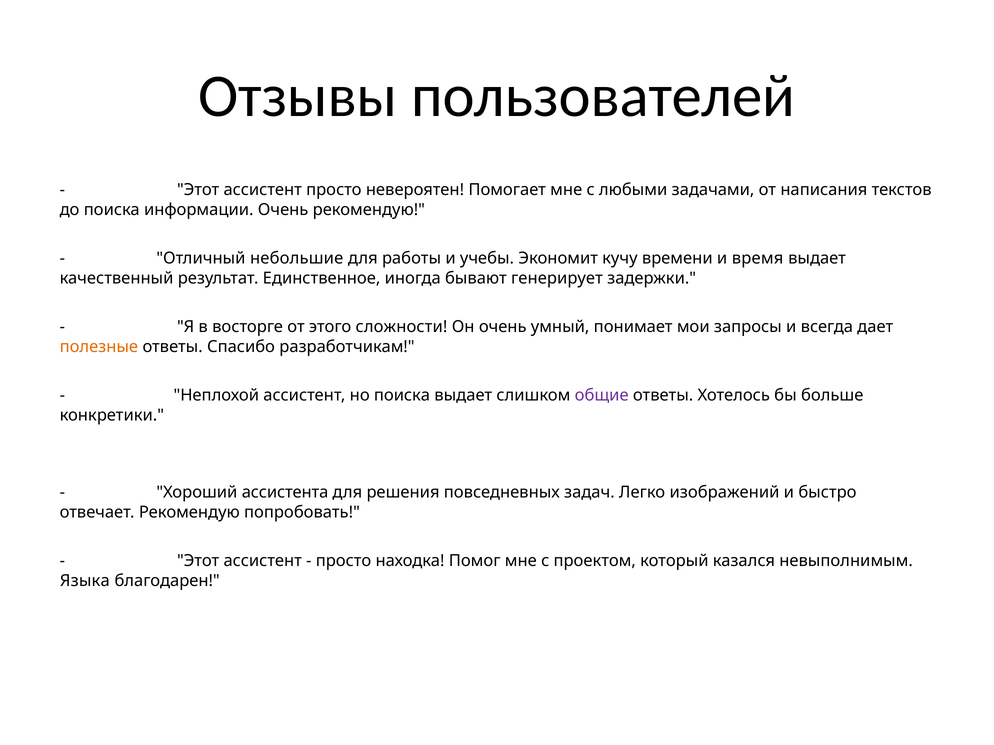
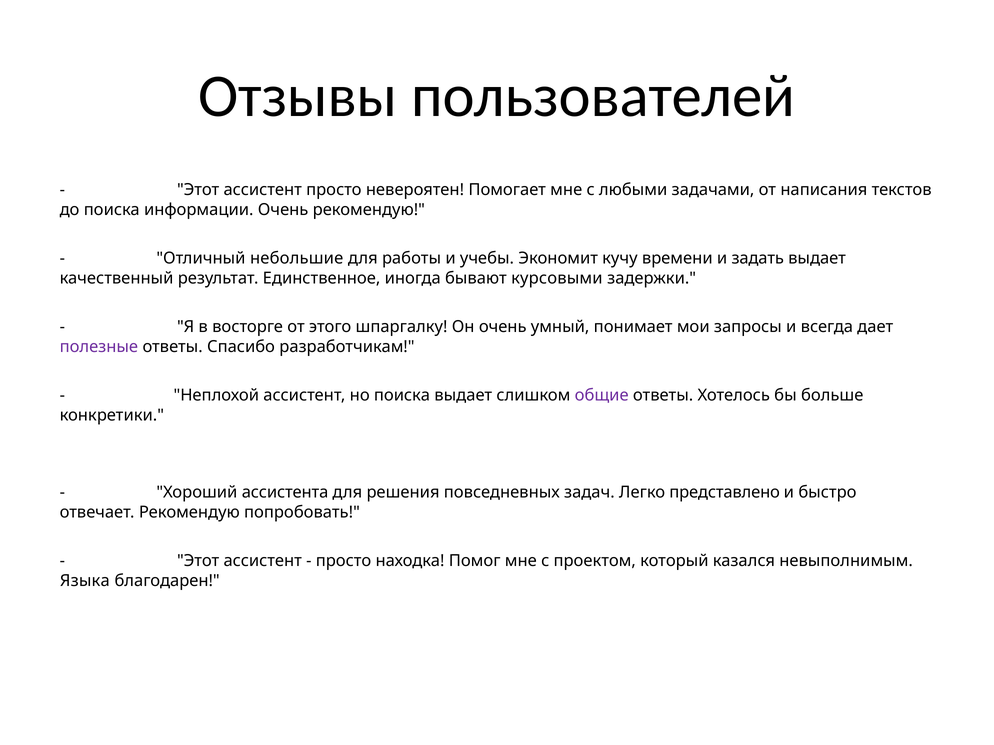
время: время -> задать (758, 258)
генерирует: генерирует -> курсовыми (557, 278)
сложности: сложности -> шпаргалку (402, 327)
полезные colour: orange -> purple (99, 347)
изображений: изображений -> представлено (725, 493)
